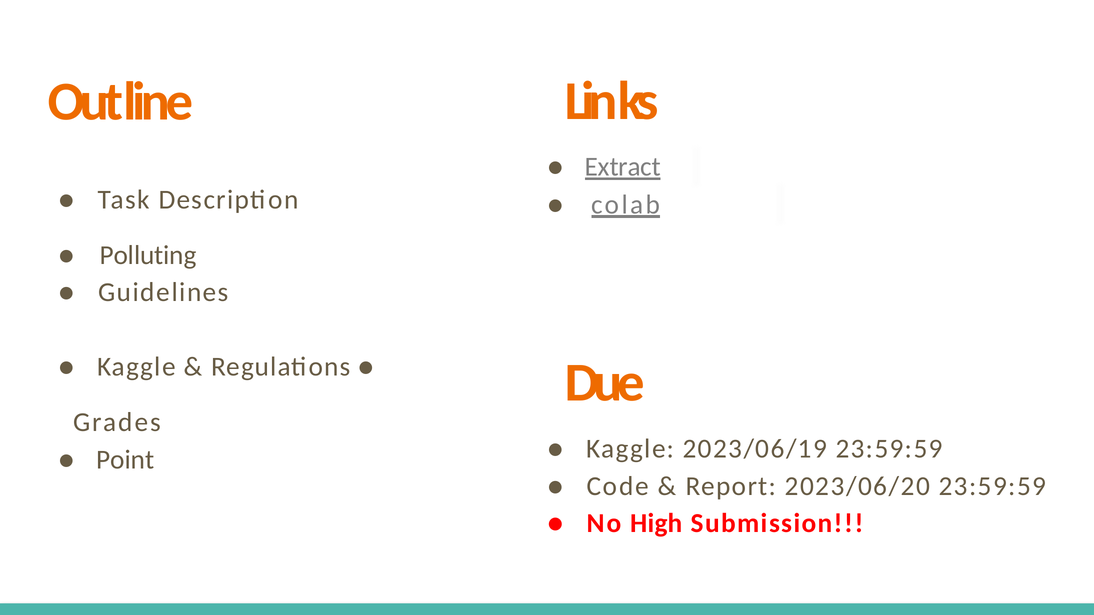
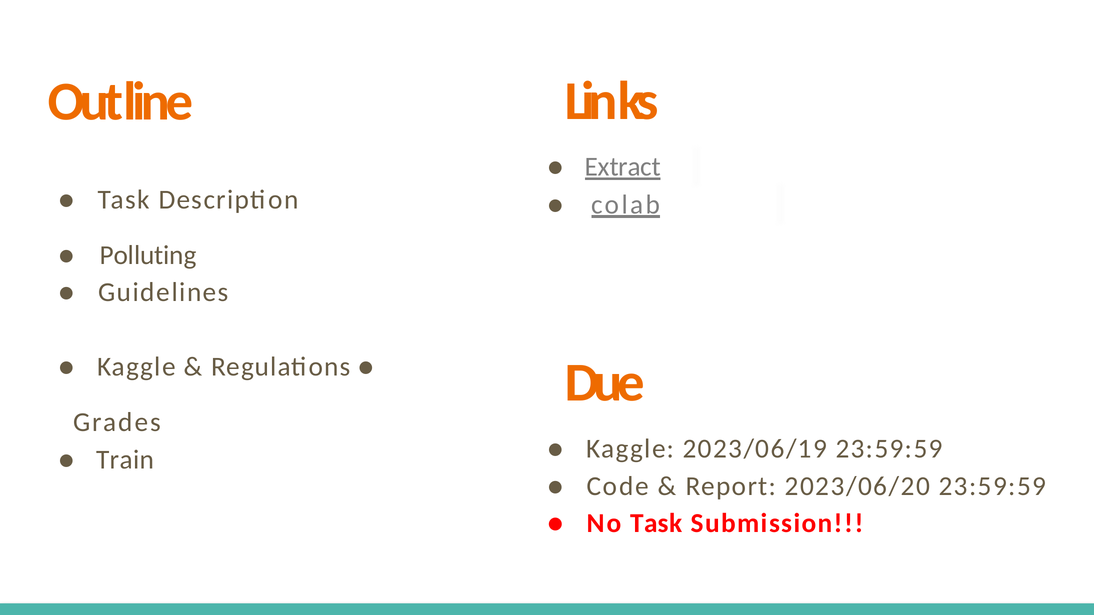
Point: Point -> Train (125, 460)
No High: High -> Task (656, 524)
